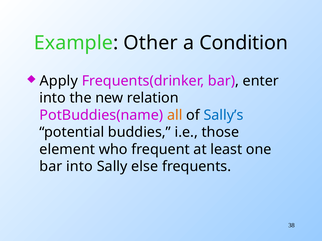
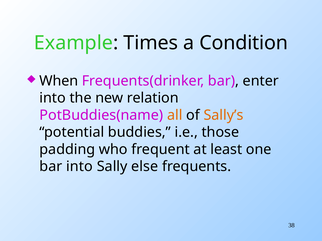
Other: Other -> Times (151, 43)
Apply: Apply -> When (59, 81)
Sally’s colour: blue -> orange (224, 115)
element: element -> padding (67, 150)
